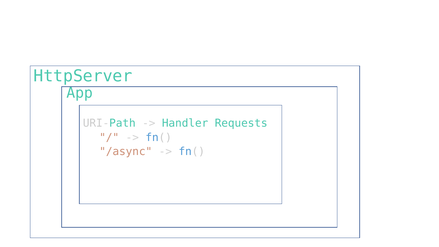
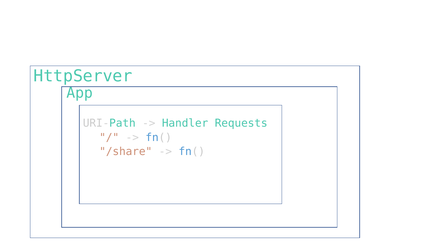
/async: /async -> /share (126, 152)
